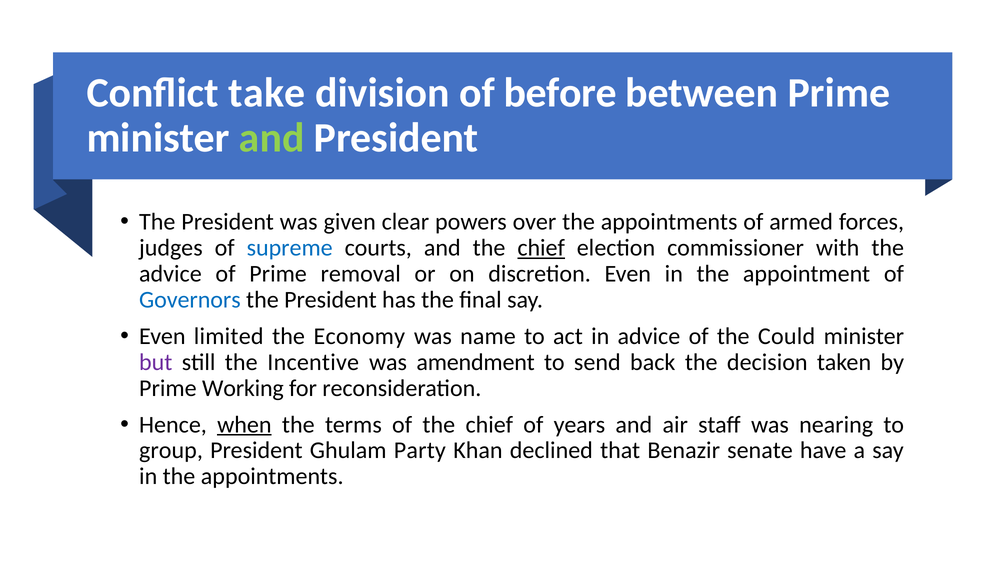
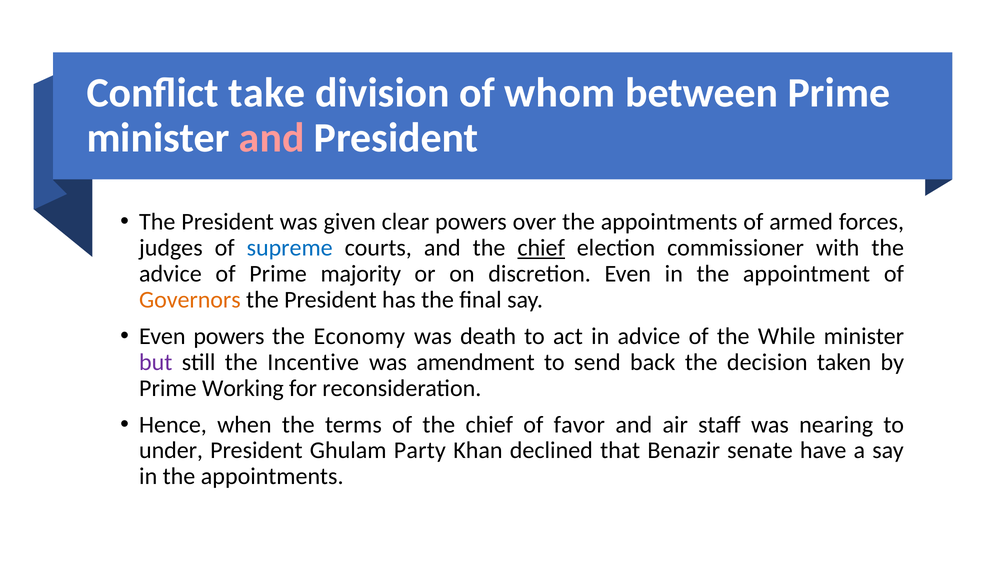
before: before -> whom (560, 93)
and colour: light green -> pink (272, 138)
removal: removal -> majority (361, 274)
Governors colour: blue -> orange (190, 300)
Even limited: limited -> powers (229, 336)
name: name -> death (488, 336)
Could: Could -> While (787, 336)
when underline: present -> none (244, 425)
years: years -> favor (579, 425)
group: group -> under (171, 451)
